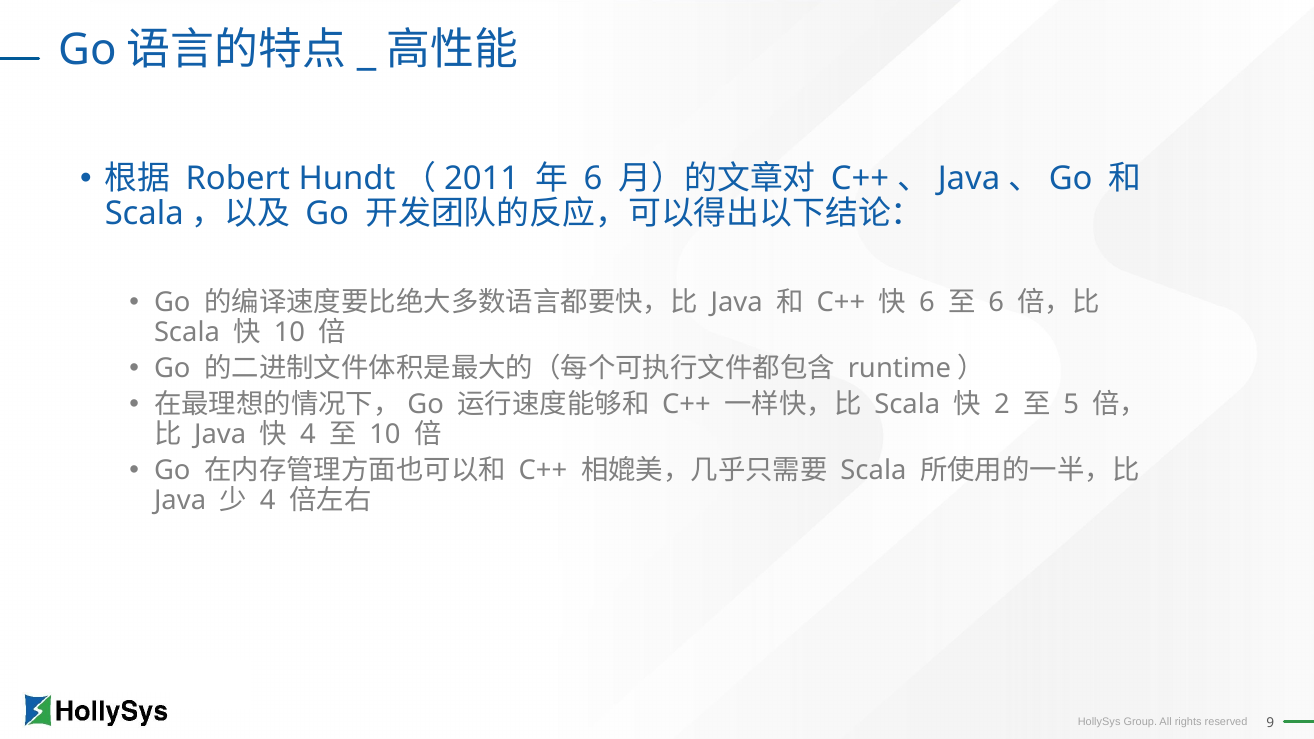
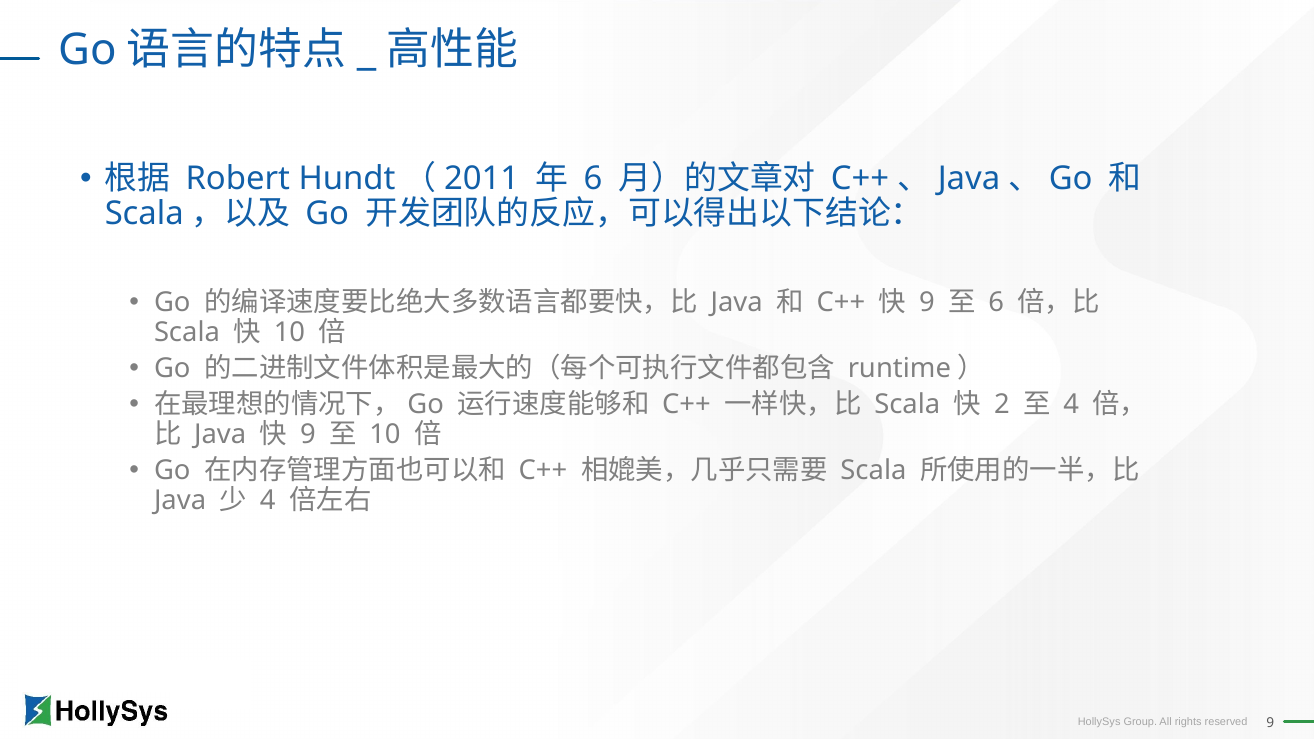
6: 6 -> 9 (927, 303)
5: 5 -> 4 (1071, 405)
4: 4 -> 9 (308, 435)
